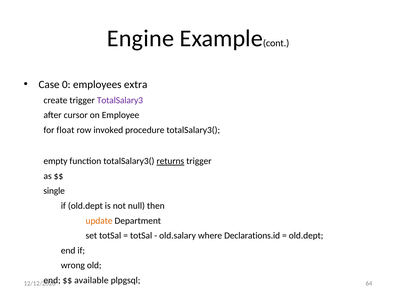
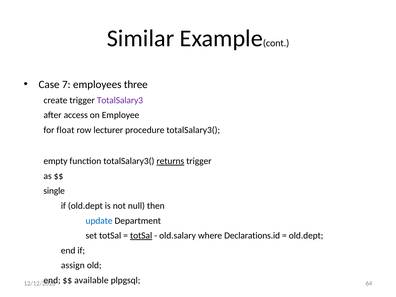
Engine: Engine -> Similar (140, 38)
0: 0 -> 7 (66, 84)
extra: extra -> three (136, 84)
cursor: cursor -> access (76, 115)
invoked: invoked -> lecturer (108, 130)
update colour: orange -> blue (99, 221)
totSal underline: none -> present (141, 236)
wrong: wrong -> assign (73, 265)
